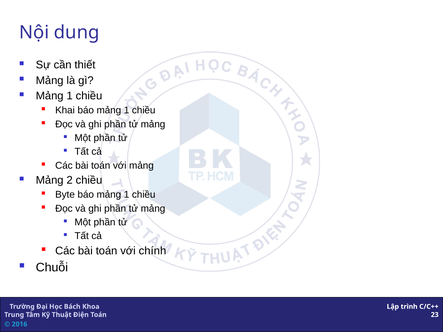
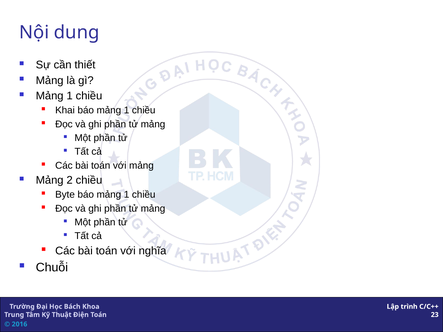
chính: chính -> nghĩa (153, 251)
